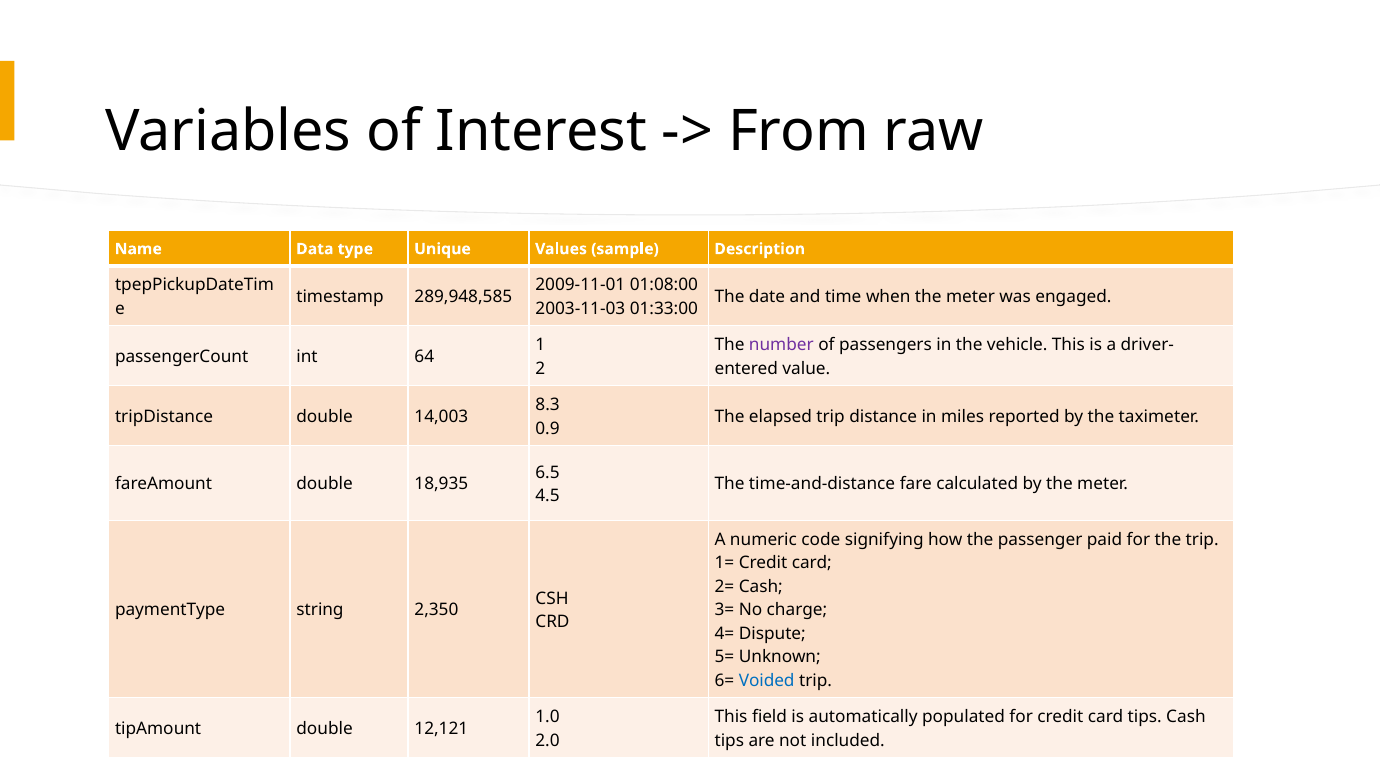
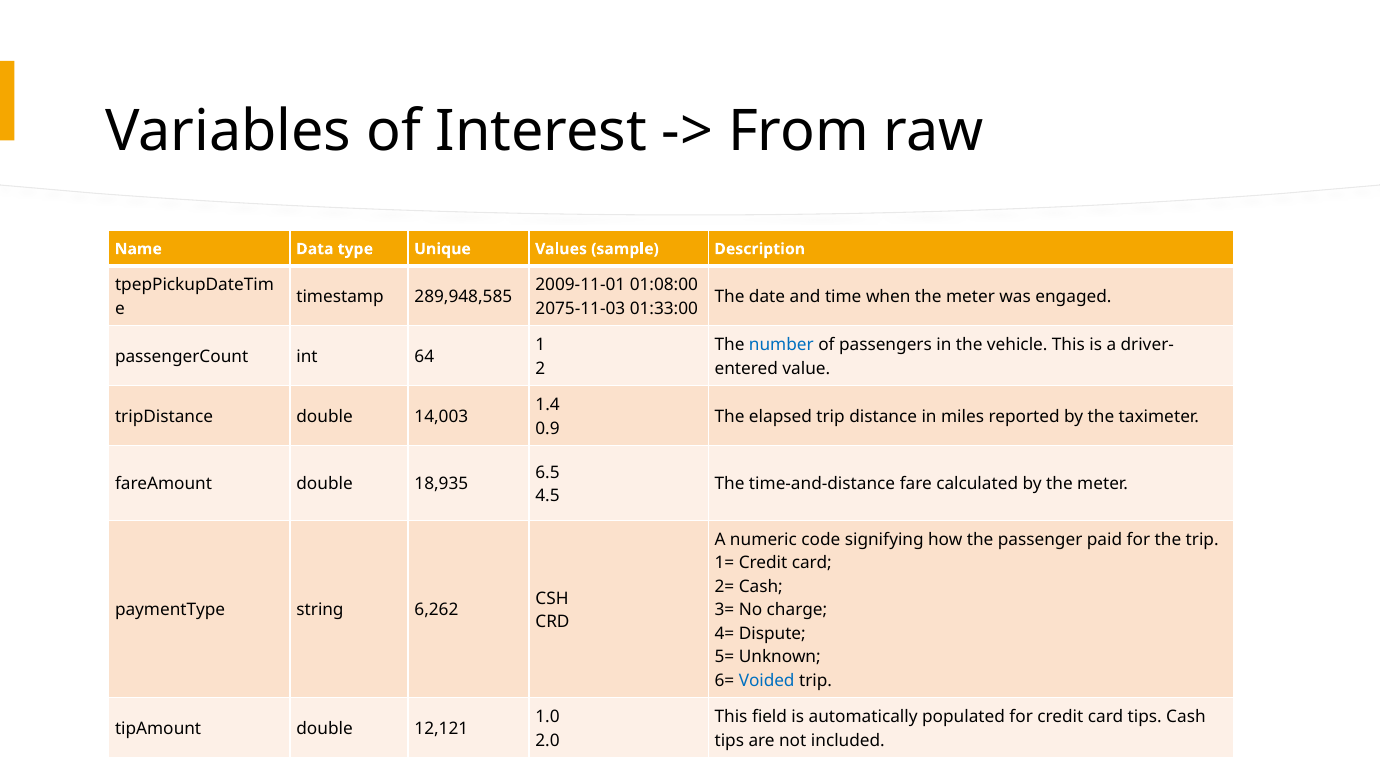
2003-11-03: 2003-11-03 -> 2075-11-03 (580, 309)
number colour: purple -> blue (781, 345)
8.3: 8.3 -> 1.4 (548, 405)
2,350: 2,350 -> 6,262 (436, 610)
